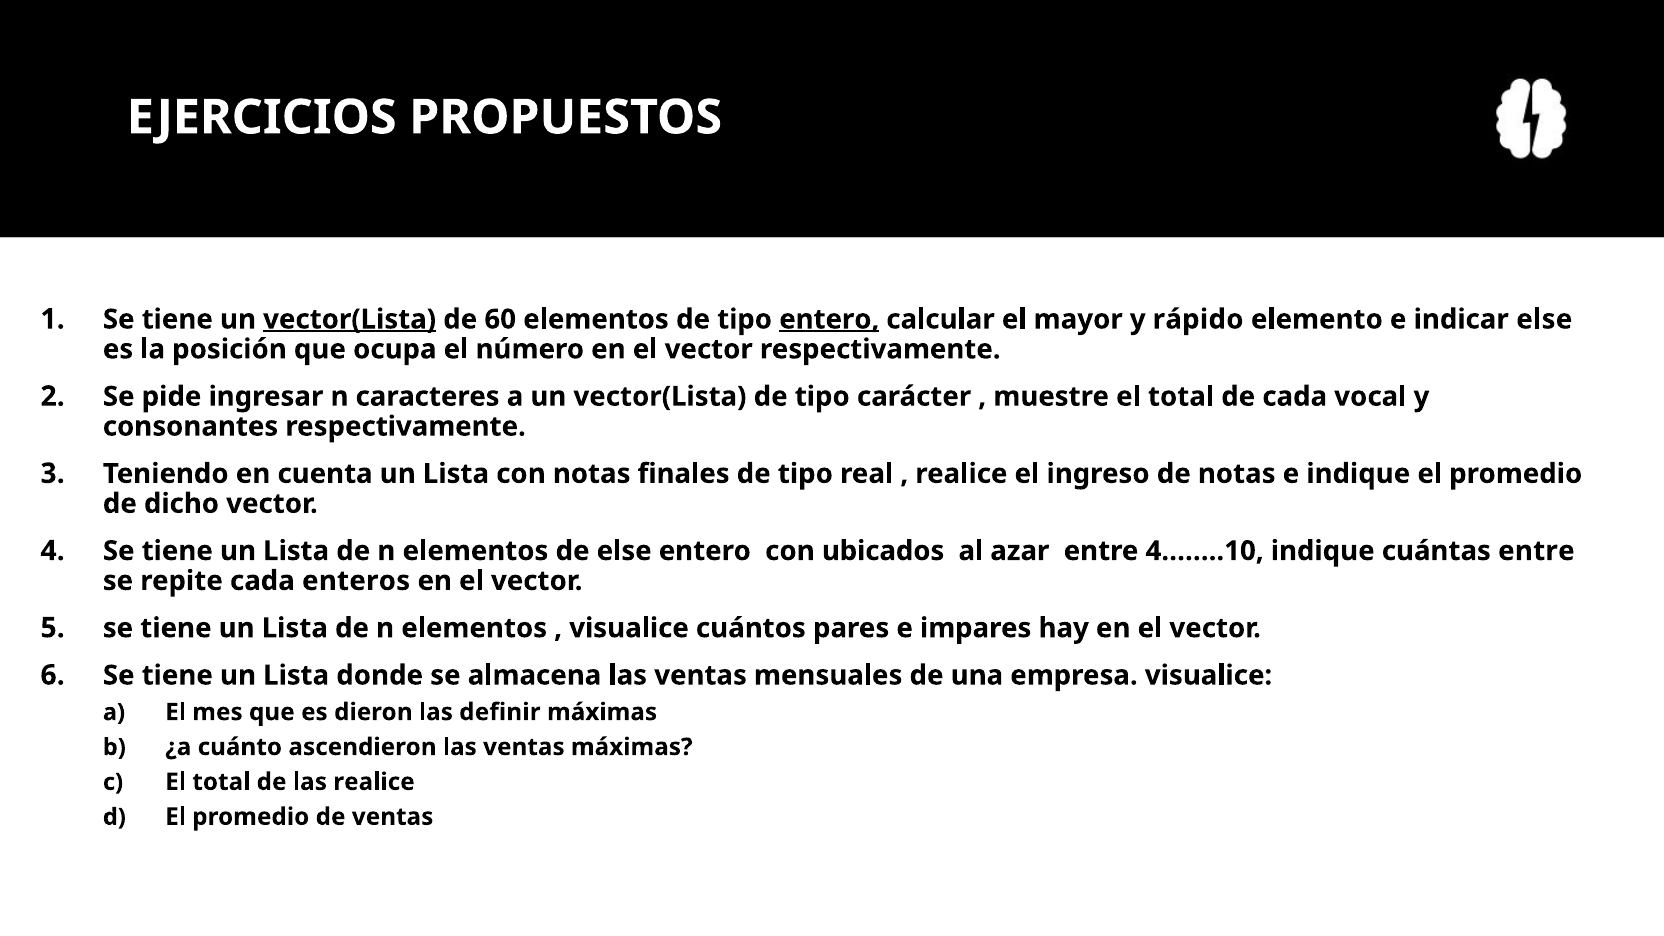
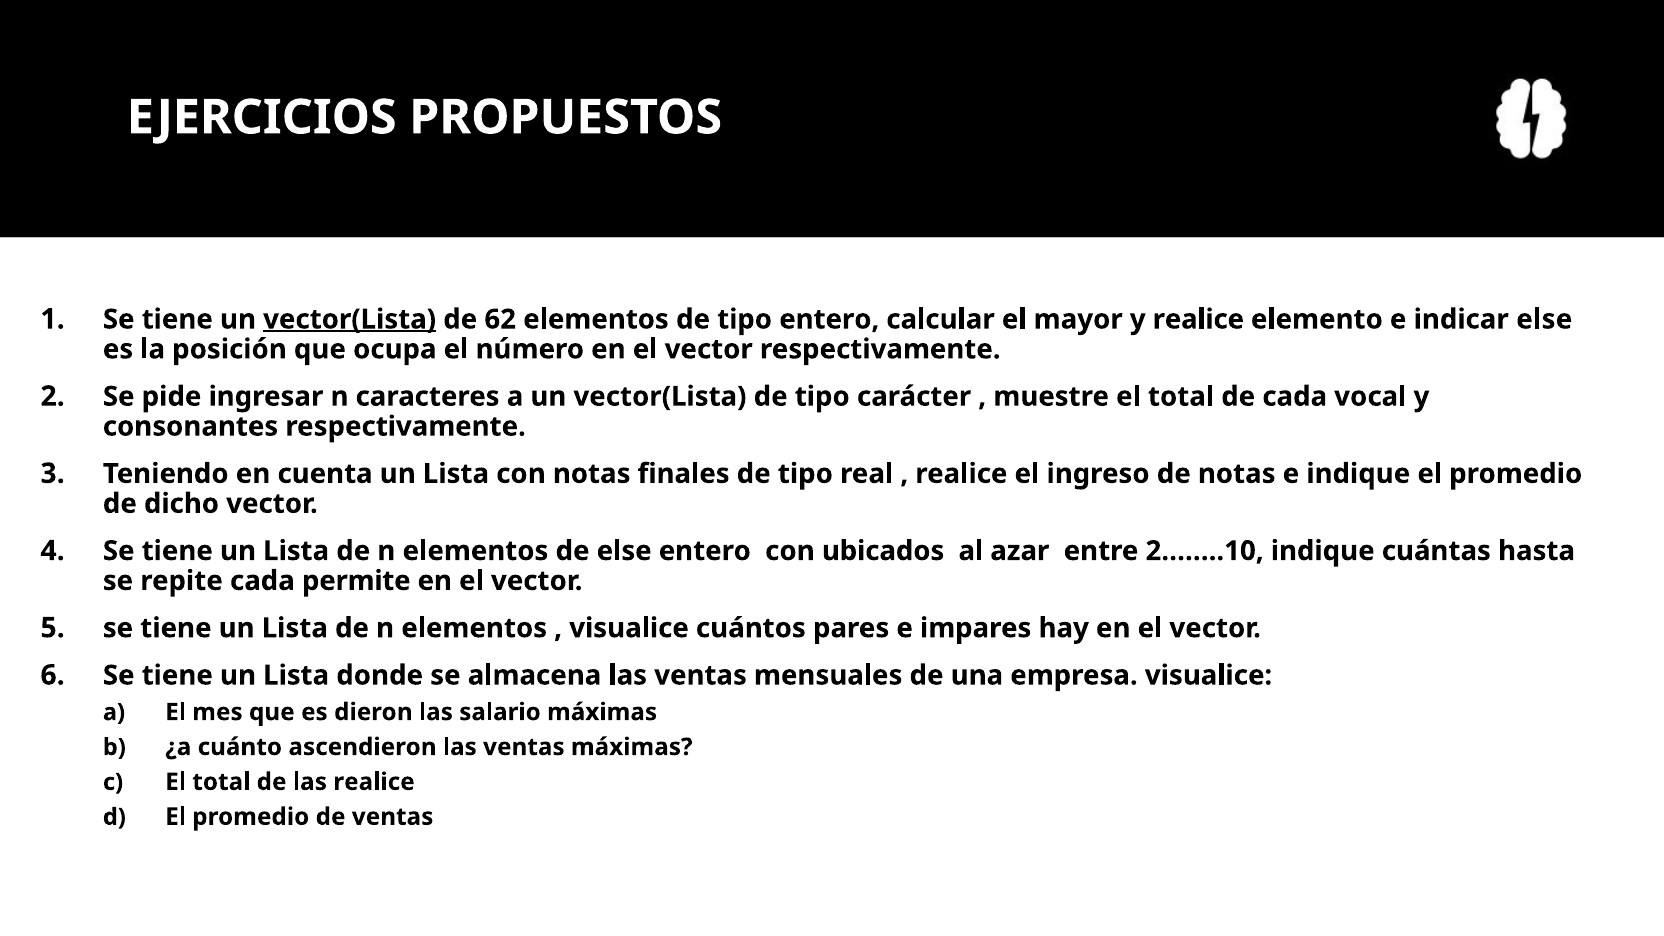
60: 60 -> 62 (500, 319)
entero underline: present -> none (829, 319)
y rápido: rápido -> realice (1198, 319)
4……..10: 4……..10 -> 2……..10 (1205, 551)
cuántas entre: entre -> hasta (1537, 551)
enteros: enteros -> permite (356, 581)
definir: definir -> salario (500, 712)
